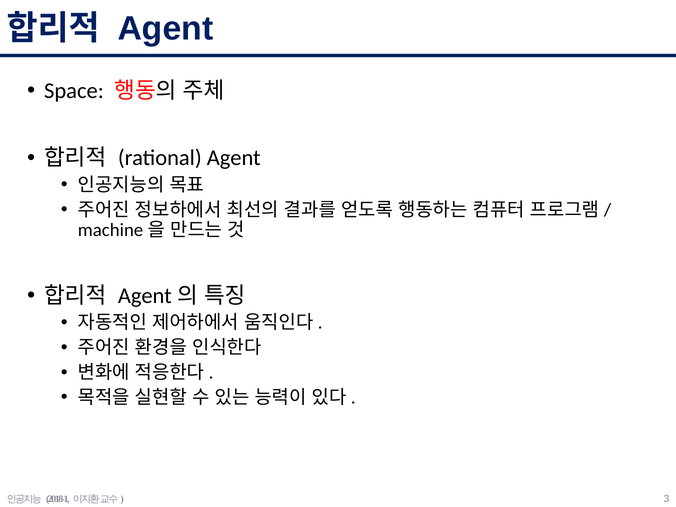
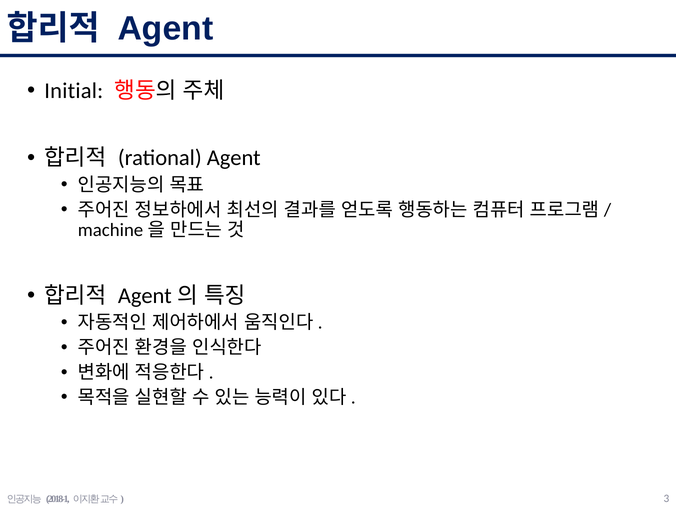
Space: Space -> Initial (74, 91)
